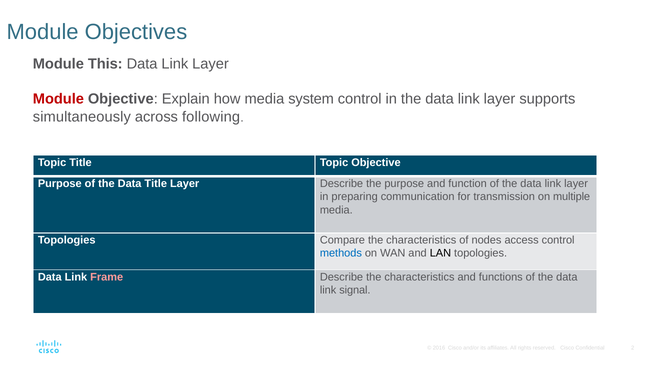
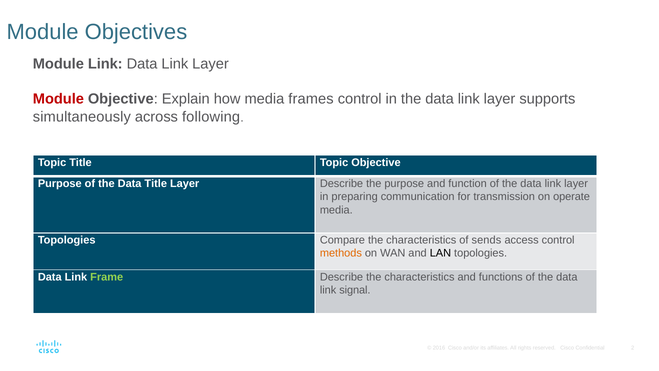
Module This: This -> Link (105, 64)
system: system -> frames (311, 99)
multiple: multiple -> operate (572, 197)
nodes: nodes -> sends (486, 240)
methods colour: blue -> orange (341, 253)
Frame colour: pink -> light green (107, 277)
